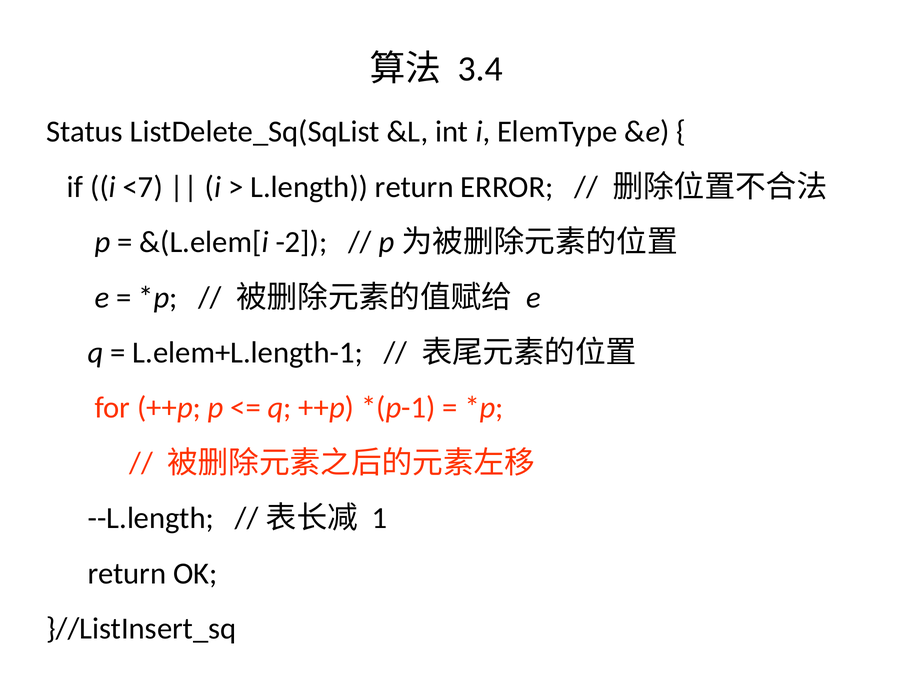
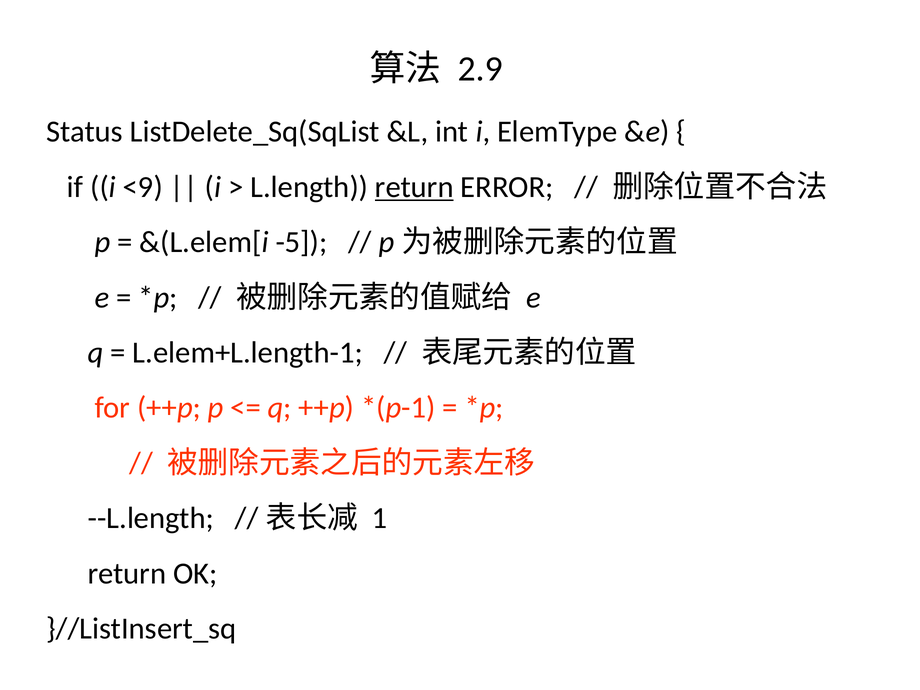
3.4: 3.4 -> 2.9 (480, 69)
<7: <7 -> <9 (143, 187)
return underline: none -> present (414, 187)
-2: -2 -> -5 (301, 242)
